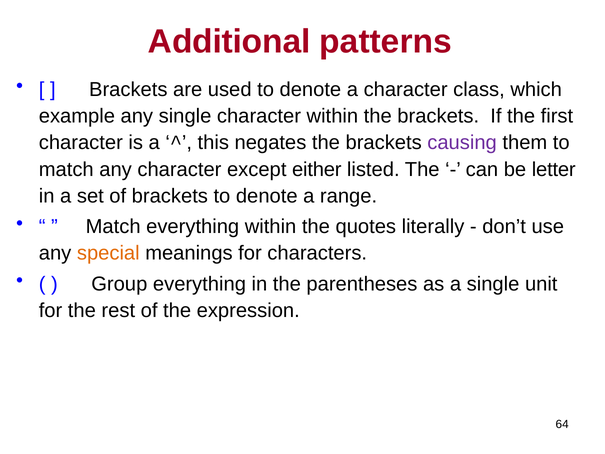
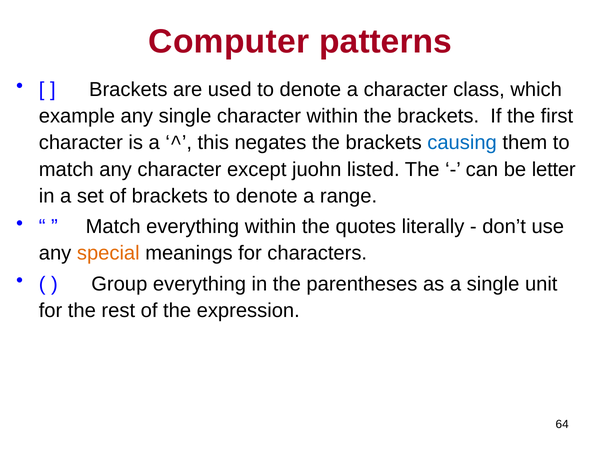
Additional: Additional -> Computer (229, 42)
causing colour: purple -> blue (462, 143)
either: either -> juohn (317, 169)
